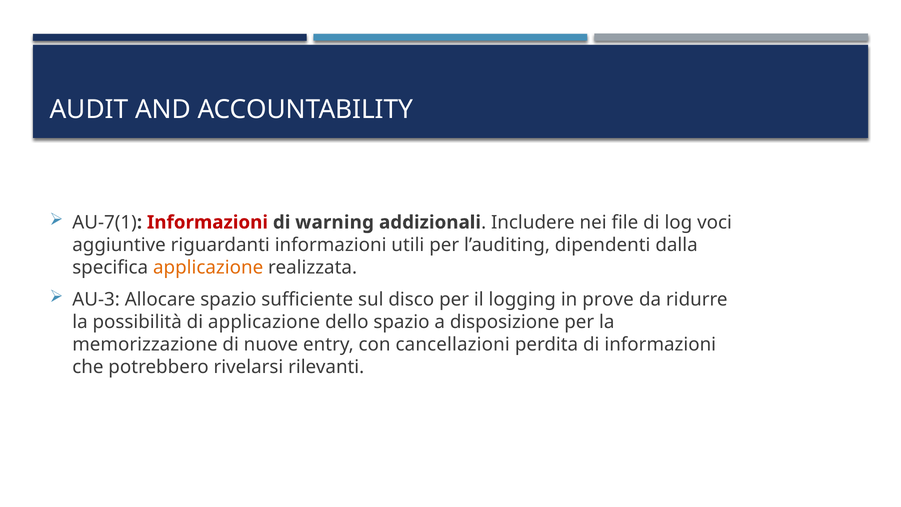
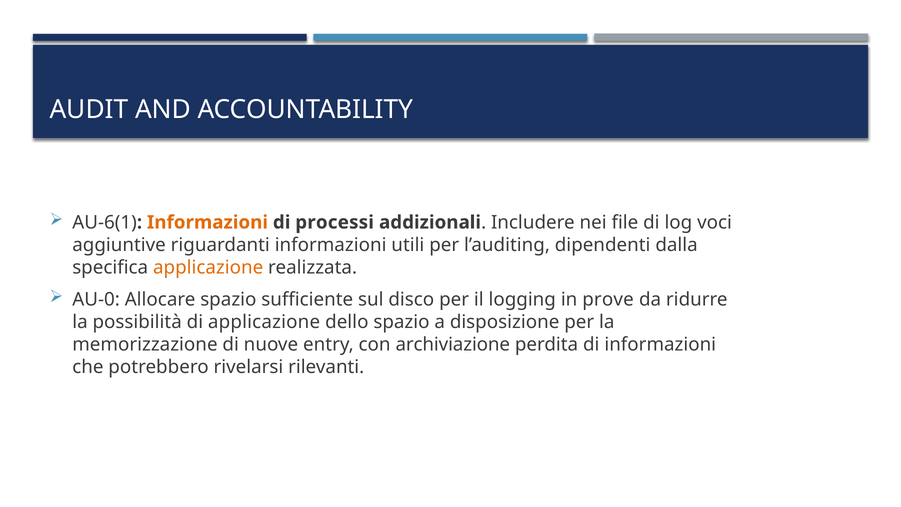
AU-7(1: AU-7(1 -> AU-6(1 (105, 222)
Informazioni colour: red -> orange (207, 222)
warning: warning -> processi (335, 222)
AU-3: AU-3 -> AU-0 (96, 299)
cancellazioni: cancellazioni -> archiviazione (453, 344)
